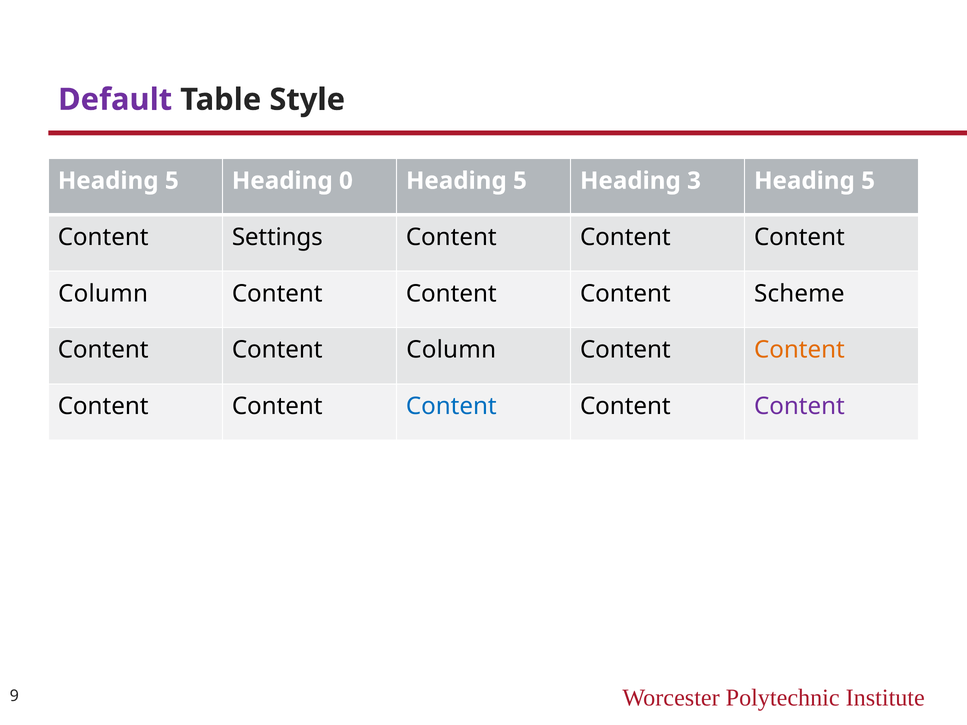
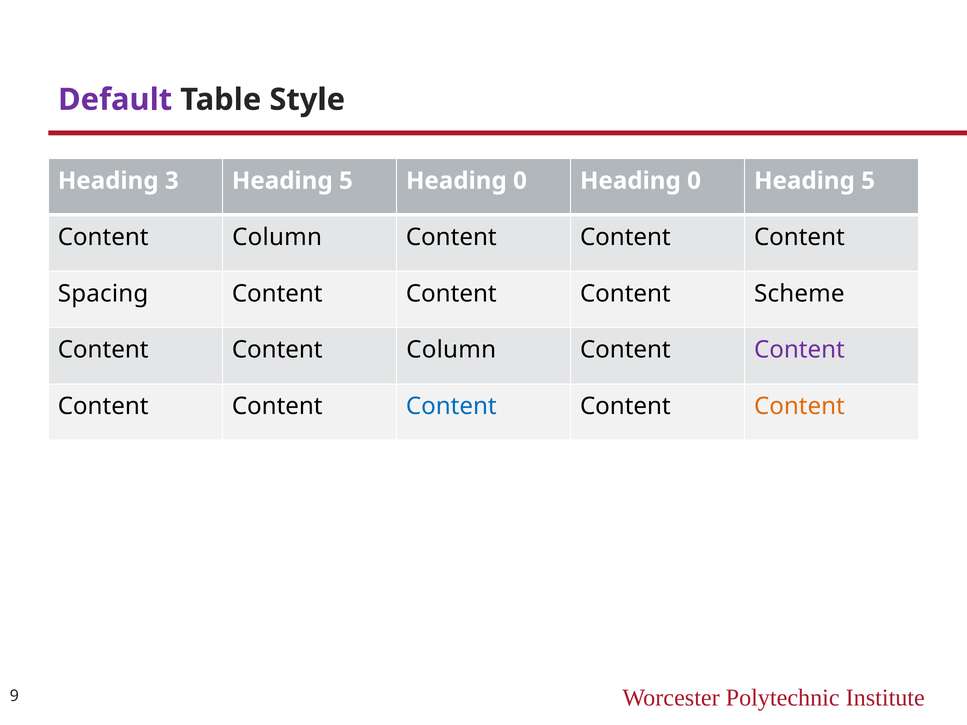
5: 5 -> 3 (172, 181)
0: 0 -> 5 (346, 181)
5: 5 -> 0 (520, 181)
3: 3 -> 0 (694, 181)
Settings: Settings -> Column (277, 237)
Column: Column -> Spacing (103, 294)
Content colour: orange -> purple (799, 350)
Content colour: purple -> orange (799, 407)
